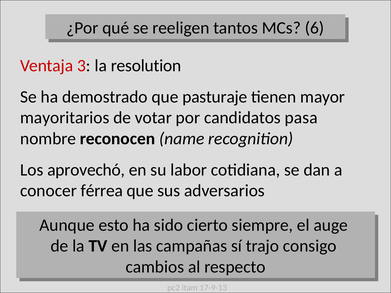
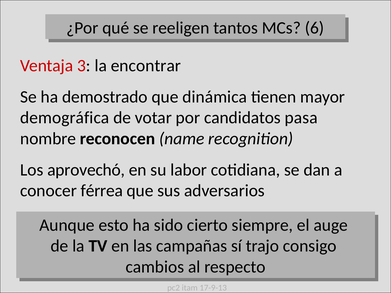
resolution: resolution -> encontrar (146, 66)
pasturaje: pasturaje -> dinámica (215, 97)
mayoritarios: mayoritarios -> demográfica (65, 118)
